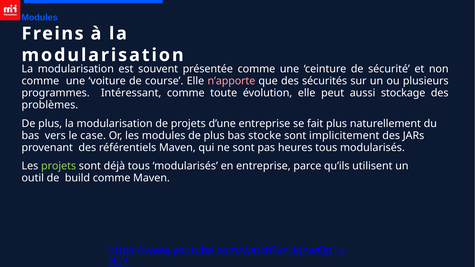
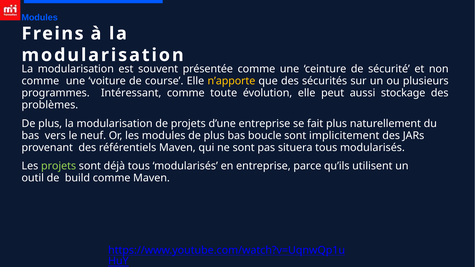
n’apporte colour: pink -> yellow (231, 81)
case: case -> neuf (93, 136)
stocke: stocke -> boucle (265, 136)
heures: heures -> situera (295, 148)
